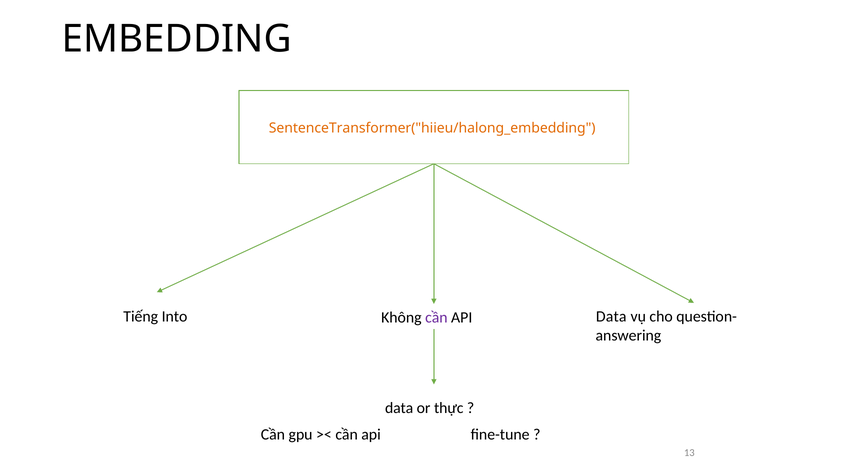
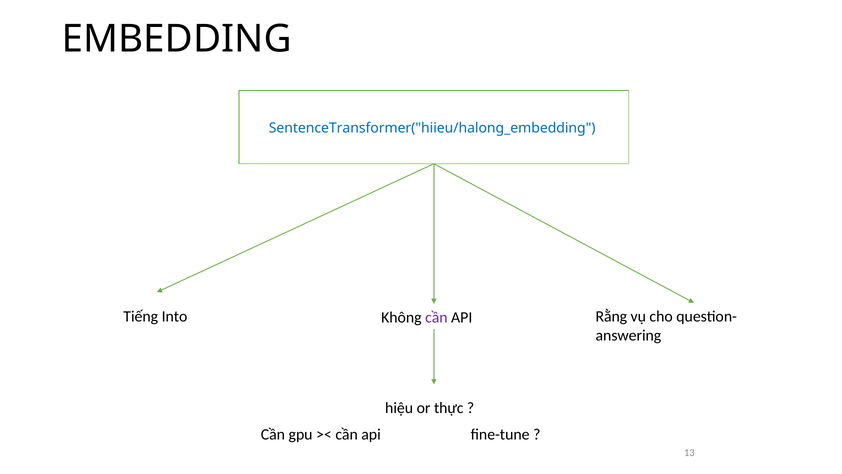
SentenceTransformer("hiieu/halong_embedding colour: orange -> blue (432, 128)
API Data: Data -> Rằng (611, 316)
data: data -> hiệu (399, 407)
